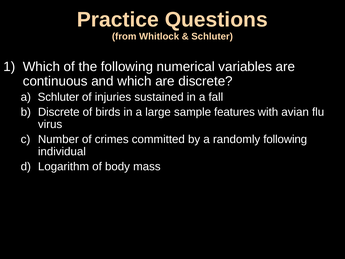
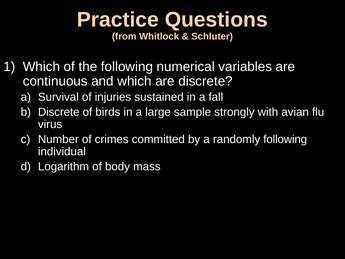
a Schluter: Schluter -> Survival (58, 97)
features: features -> strongly (234, 112)
